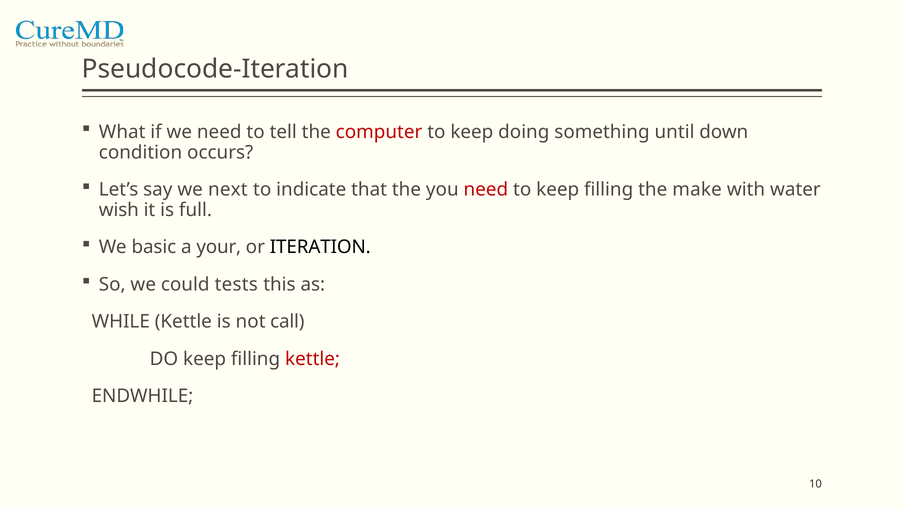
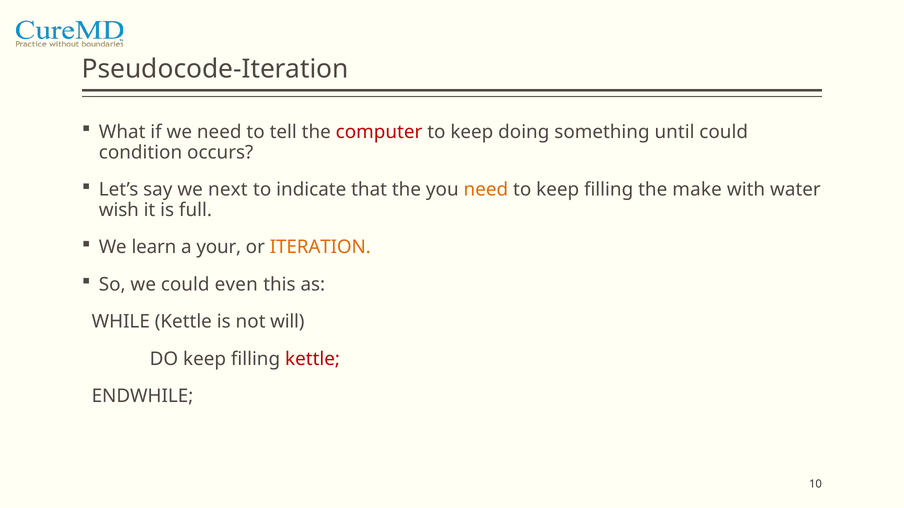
until down: down -> could (724, 132)
need colour: red -> orange (486, 190)
basic: basic -> learn (154, 247)
ITERATION colour: black -> orange (320, 247)
tests: tests -> even (236, 285)
call: call -> will (287, 322)
